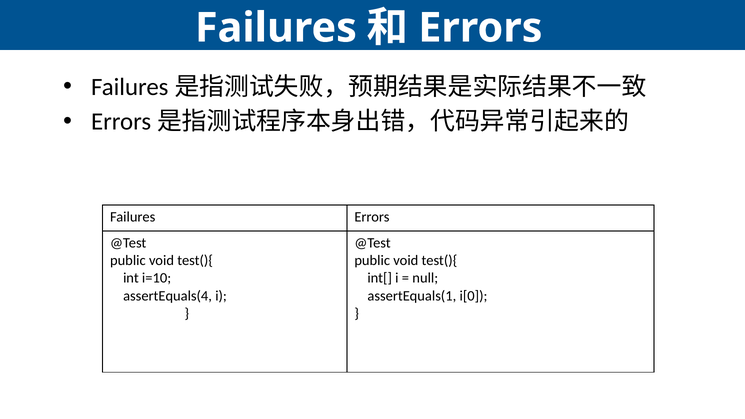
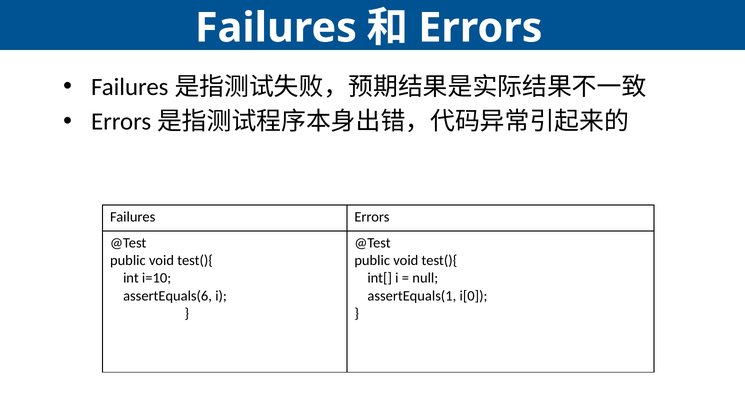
assertEquals(4: assertEquals(4 -> assertEquals(6 (168, 296)
